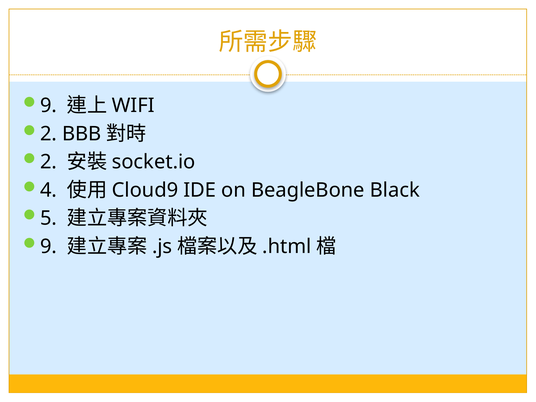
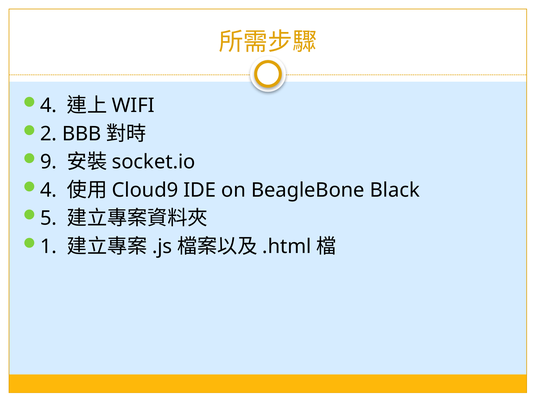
9: 9 -> 4 (48, 106)
2: 2 -> 9 (48, 162)
9: 9 -> 1 (48, 246)
